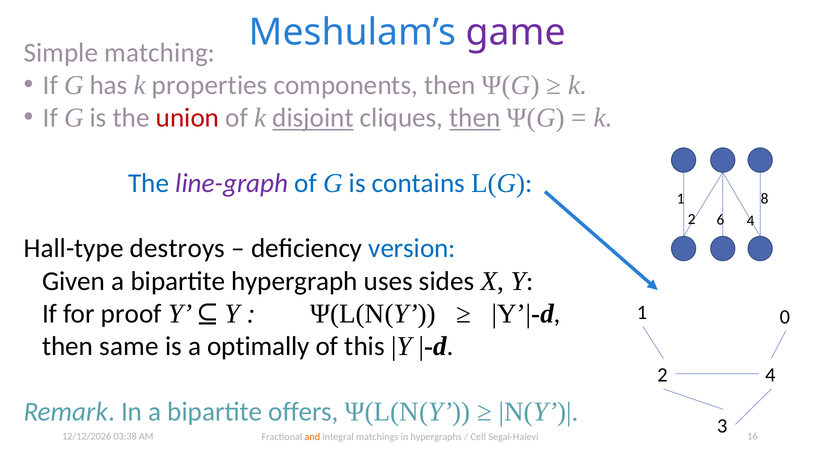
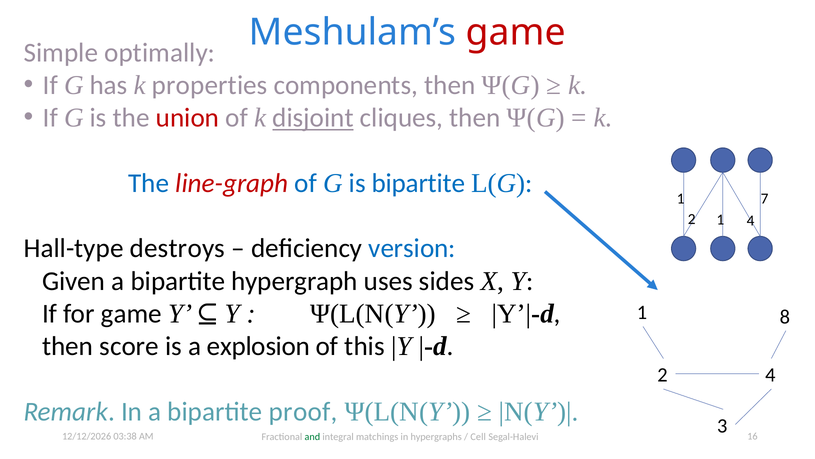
game colour: purple -> red (516, 32)
matching: matching -> optimally (160, 53)
then underline: present -> none (475, 118)
line-graph colour: purple -> red (232, 183)
is contains: contains -> bipartite (419, 183)
8: 8 -> 7 (765, 198)
2 6: 6 -> 1 (720, 219)
for proof: proof -> game (131, 313)
0: 0 -> 8 (785, 316)
same: same -> score (129, 346)
optimally: optimally -> explosion (258, 346)
offers: offers -> proof (303, 411)
and colour: orange -> green (312, 436)
